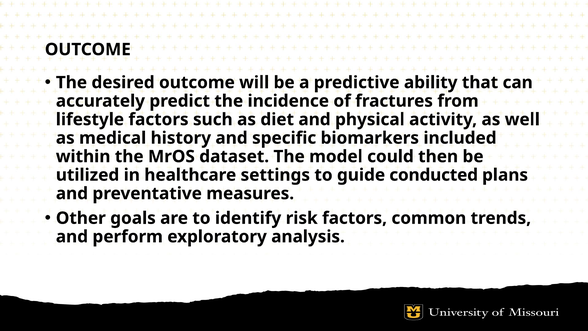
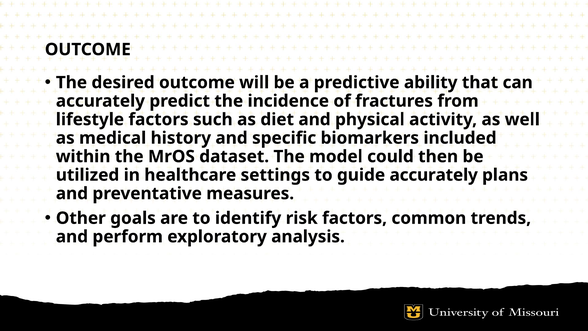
guide conducted: conducted -> accurately (434, 175)
